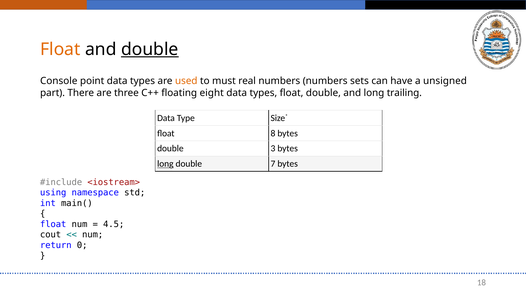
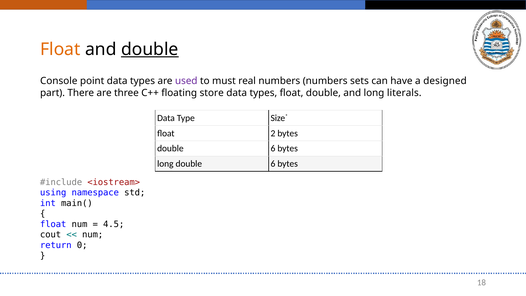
used colour: orange -> purple (186, 81)
unsigned: unsigned -> designed (445, 81)
eight: eight -> store (212, 93)
trailing: trailing -> literals (404, 93)
8: 8 -> 2 (273, 133)
3: 3 -> 6 (273, 148)
long underline: present -> none (165, 164)
7: 7 -> 6 (273, 164)
